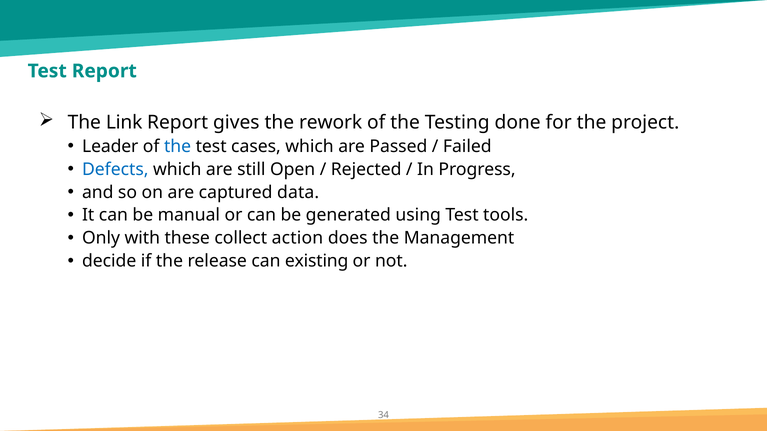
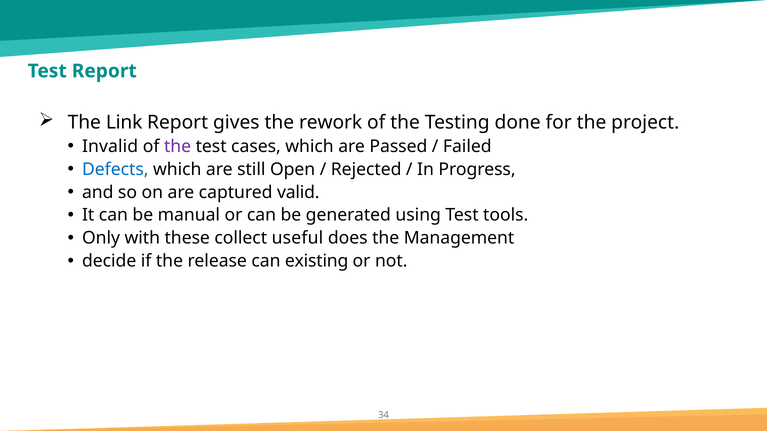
Leader: Leader -> Invalid (110, 147)
the colour: blue -> purple (178, 147)
data: data -> valid (298, 192)
action: action -> useful (297, 238)
